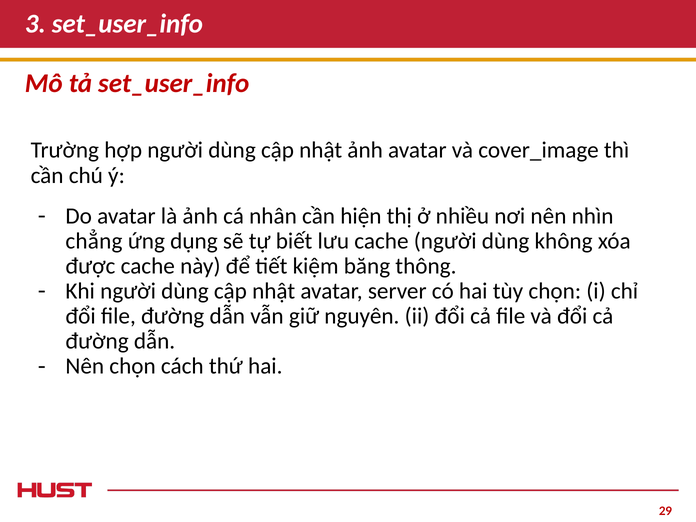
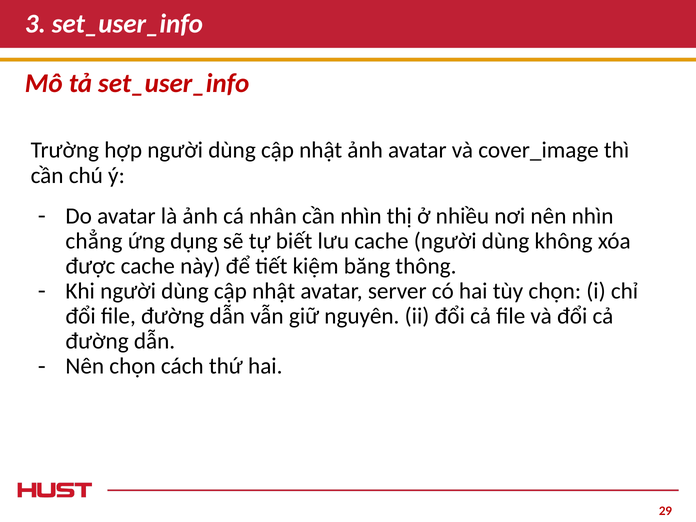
cần hiện: hiện -> nhìn (361, 216)
